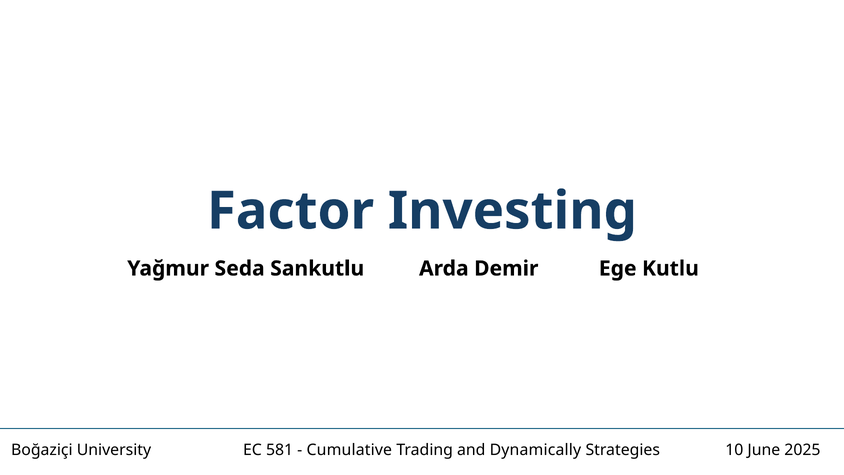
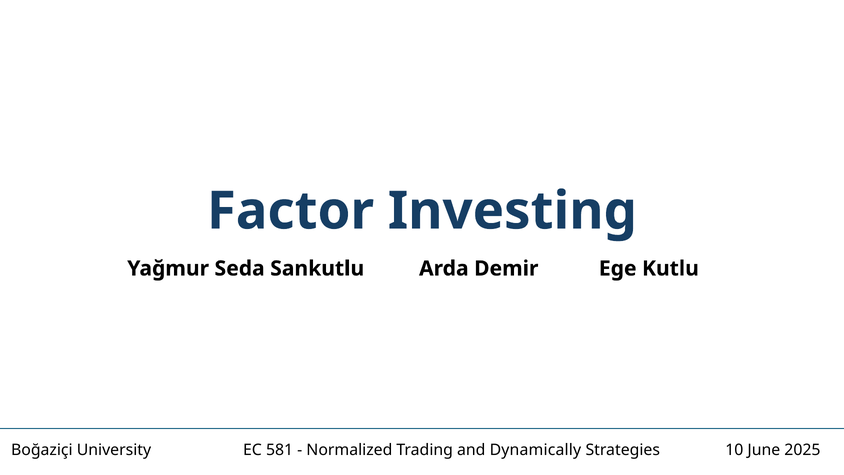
Cumulative: Cumulative -> Normalized (349, 450)
